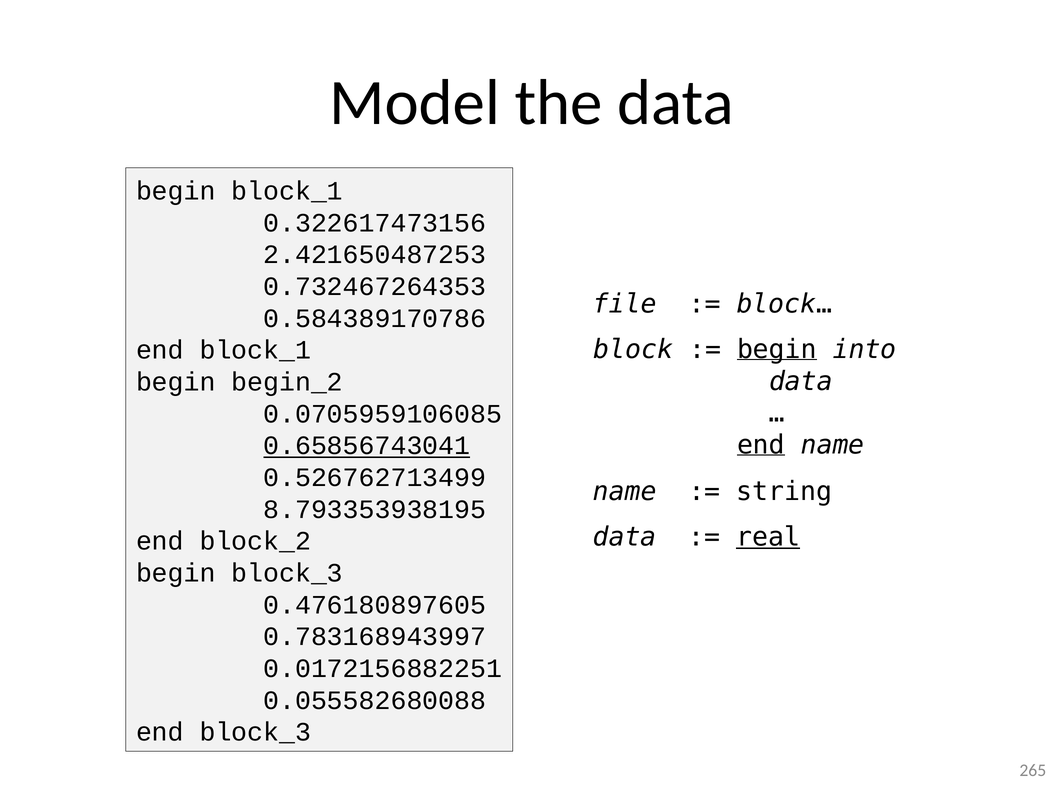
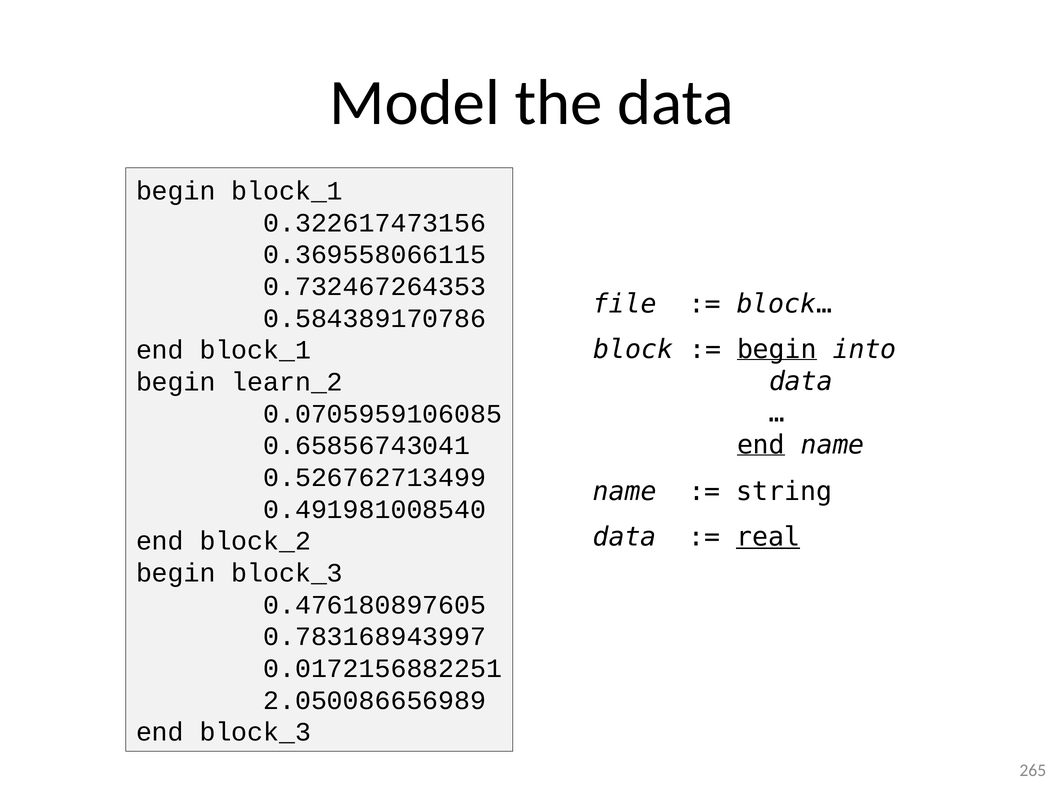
2.421650487253: 2.421650487253 -> 0.369558066115 (375, 255)
begin_2: begin_2 -> learn_2 (287, 382)
0.65856743041 underline: present -> none (367, 446)
8.793353938195: 8.793353938195 -> 0.491981008540 (375, 509)
0.055582680088: 0.055582680088 -> 2.050086656989 (375, 700)
